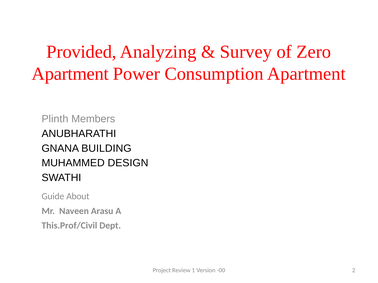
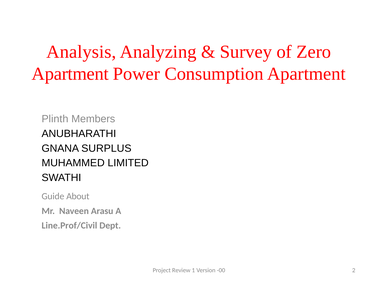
Provided: Provided -> Analysis (81, 52)
BUILDING: BUILDING -> SURPLUS (106, 149)
DESIGN: DESIGN -> LIMITED (128, 163)
This.Prof/Civil: This.Prof/Civil -> Line.Prof/Civil (69, 226)
